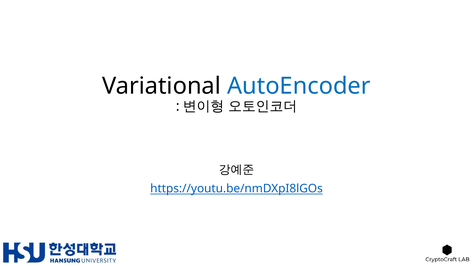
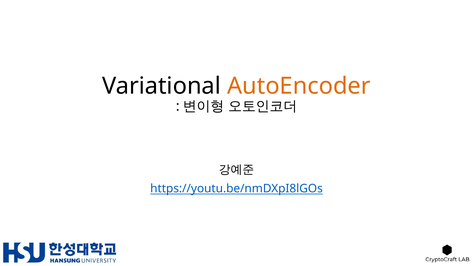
AutoEncoder colour: blue -> orange (299, 86)
